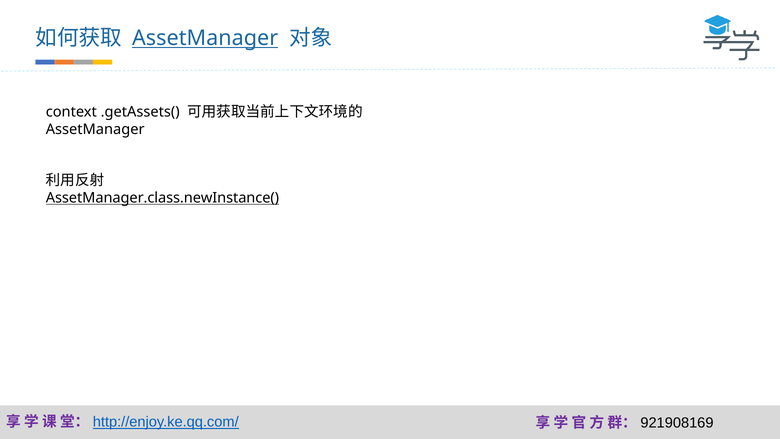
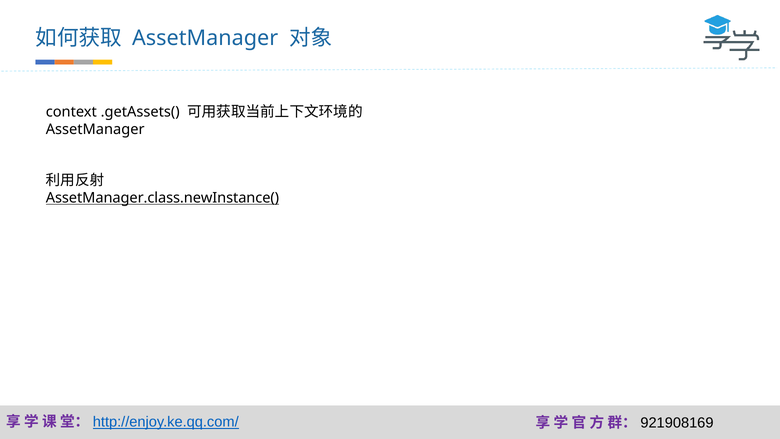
AssetManager underline: present -> none (205, 38)
